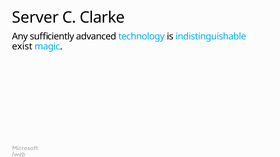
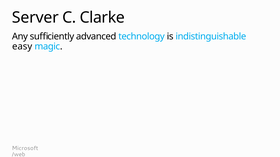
exist: exist -> easy (22, 47)
